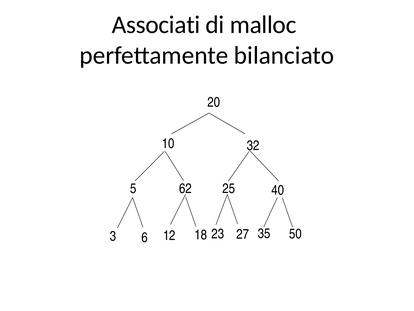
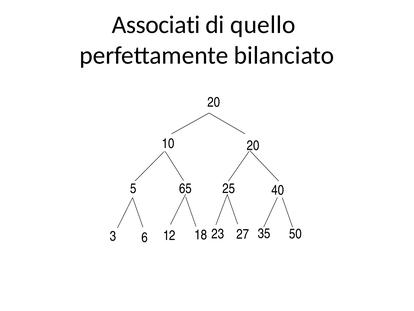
malloc: malloc -> quello (263, 25)
10 32: 32 -> 20 (253, 145)
62: 62 -> 65 (185, 188)
